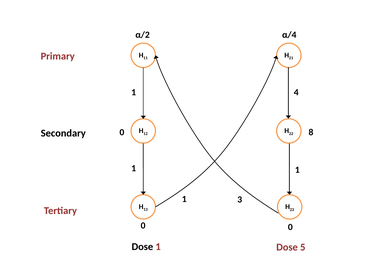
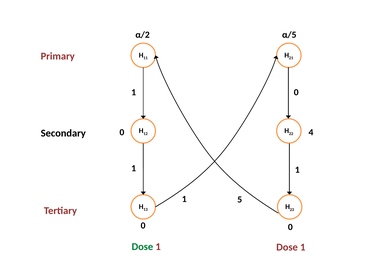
α/4: α/4 -> α/5 (289, 35)
4: 4 -> 0 (296, 93)
8: 8 -> 4 (311, 133)
3: 3 -> 5 (240, 200)
Dose colour: black -> green (142, 247)
1 Dose 5: 5 -> 1 (303, 248)
